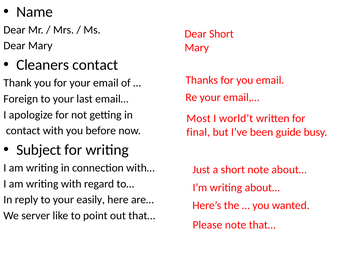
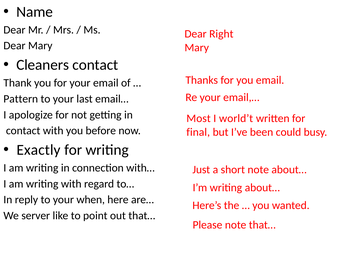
Dear Short: Short -> Right (221, 34)
Foreign: Foreign -> Pattern (21, 99)
guide: guide -> could (288, 132)
Subject: Subject -> Exactly (39, 150)
easily: easily -> when (91, 200)
